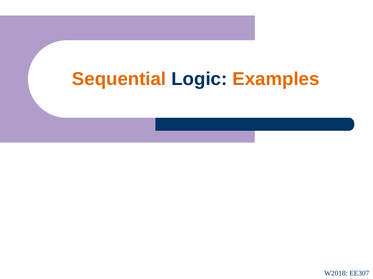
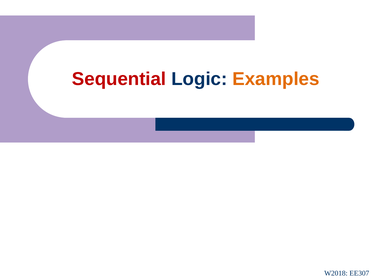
Sequential colour: orange -> red (119, 79)
